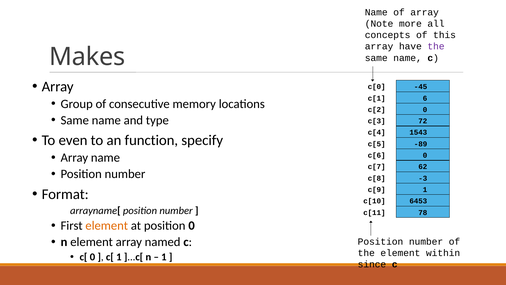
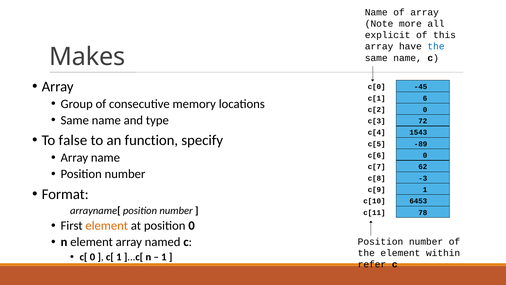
concepts: concepts -> explicit (388, 35)
the colour: purple -> blue (436, 46)
even: even -> false (73, 140)
since: since -> refer (372, 264)
